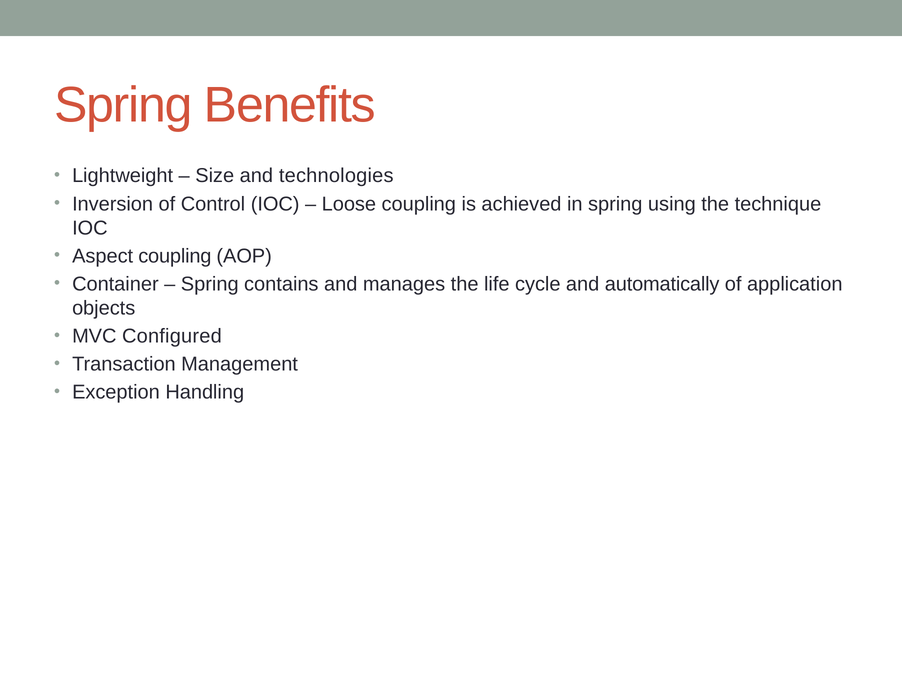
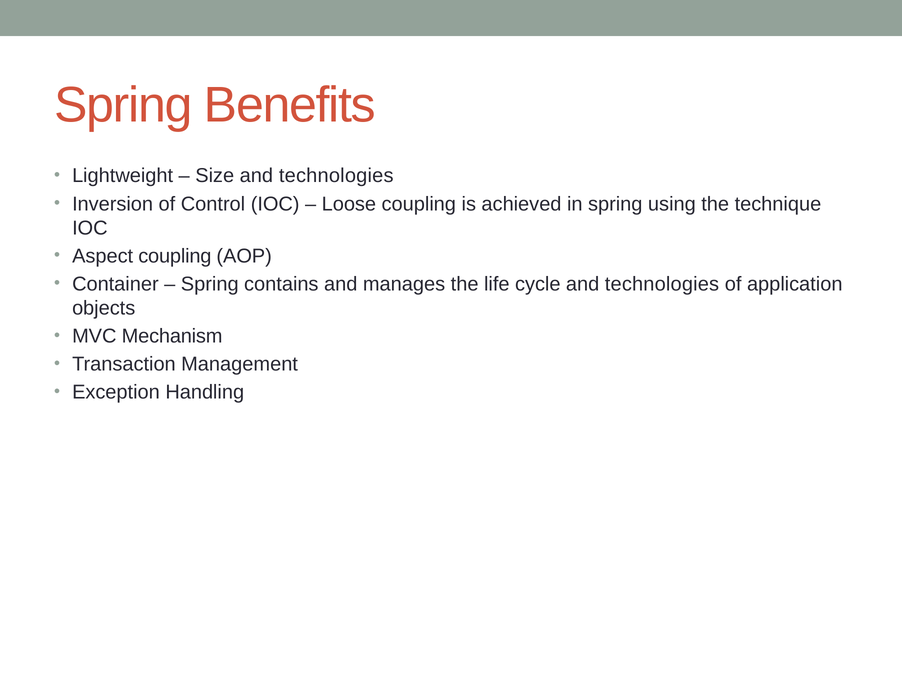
cycle and automatically: automatically -> technologies (662, 284)
Configured: Configured -> Mechanism (172, 336)
